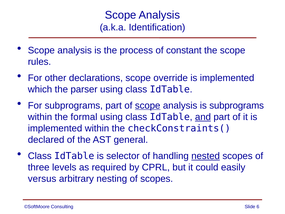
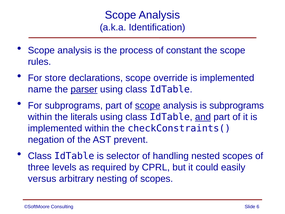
other: other -> store (55, 78)
which: which -> name (40, 89)
parser underline: none -> present (84, 89)
formal: formal -> literals (84, 117)
declared: declared -> negation (46, 140)
general: general -> prevent (131, 140)
nested underline: present -> none (206, 156)
